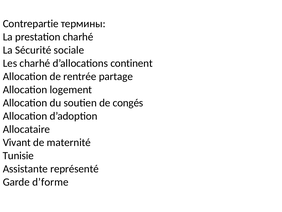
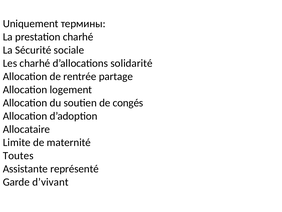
Contrepartie: Contrepartie -> Uniquement (31, 24)
continent: continent -> solidarité (131, 63)
Vivant: Vivant -> Limite (17, 142)
Tunisie: Tunisie -> Toutes (18, 155)
d’forme: d’forme -> d’vivant (50, 182)
